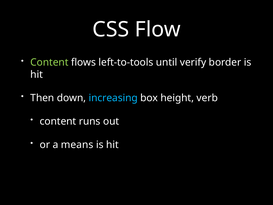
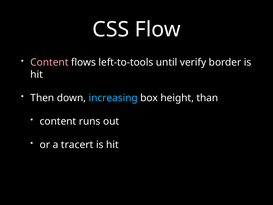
Content colour: light green -> pink (49, 62)
verb: verb -> than (207, 98)
means: means -> tracert (77, 144)
